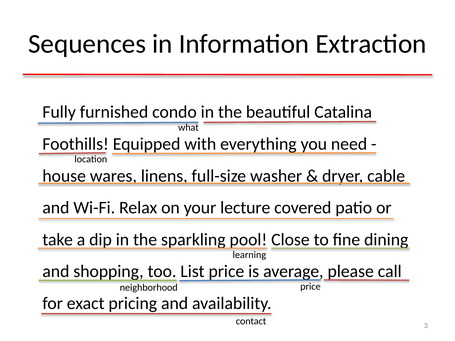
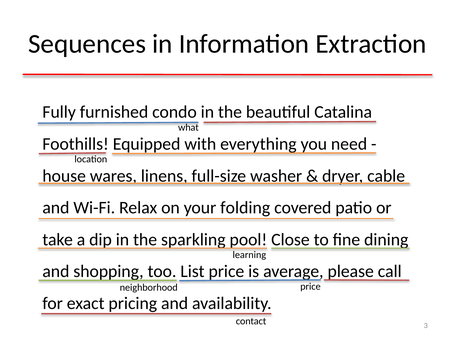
lecture: lecture -> folding (245, 208)
